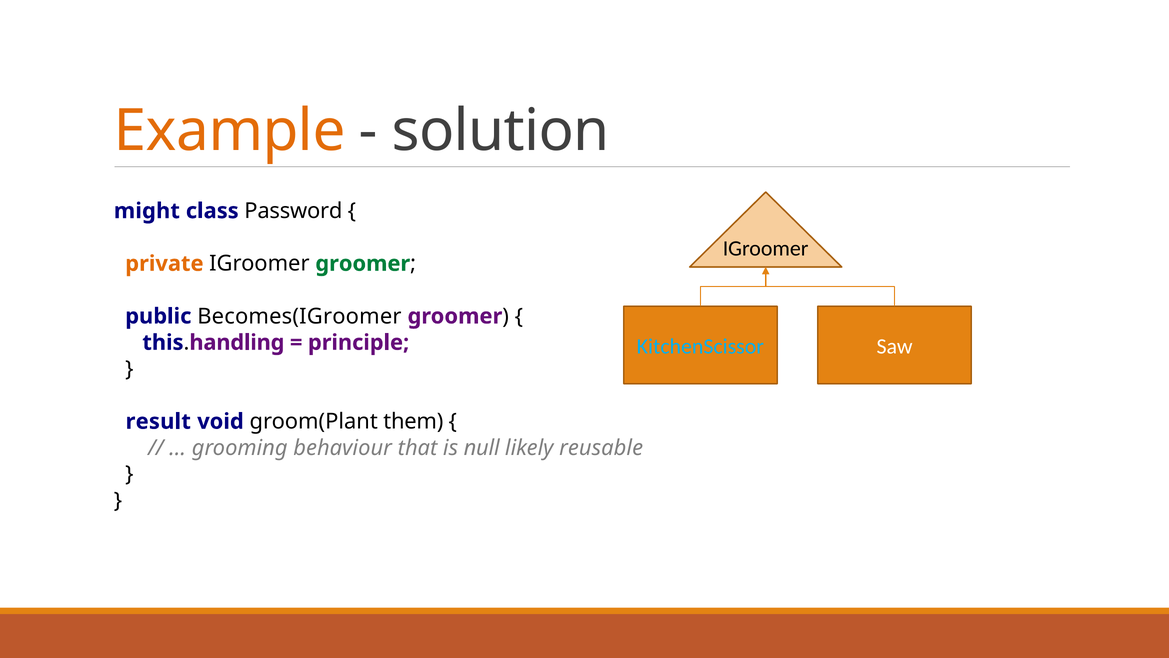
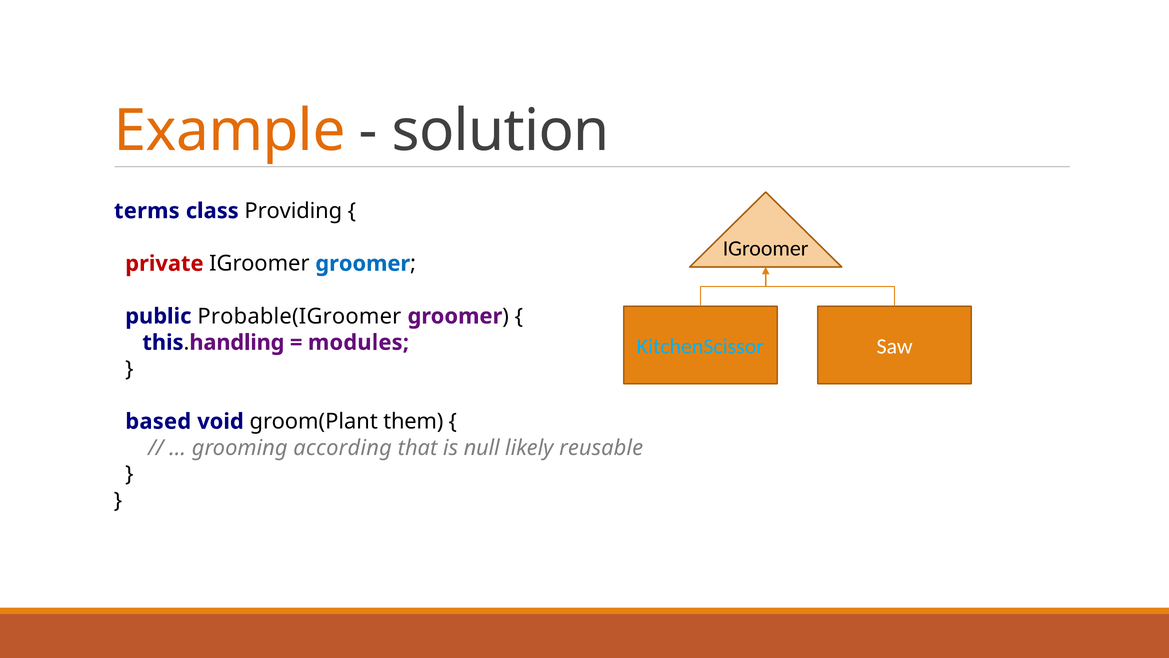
might: might -> terms (147, 211)
Password: Password -> Providing (293, 211)
private colour: orange -> red (164, 263)
groomer colour: green -> blue (363, 263)
Becomes(IGroomer: Becomes(IGroomer -> Probable(IGroomer (299, 316)
principle: principle -> modules (358, 342)
result: result -> based (158, 421)
behaviour: behaviour -> according (343, 448)
